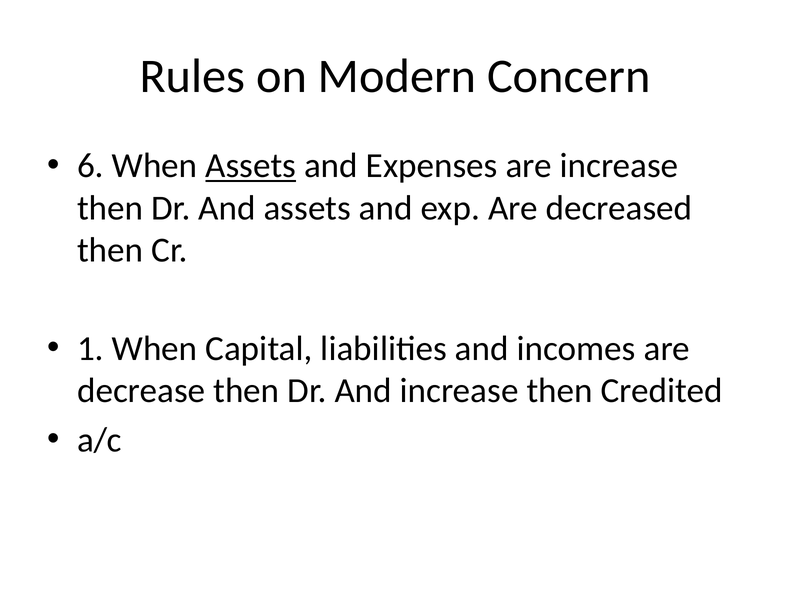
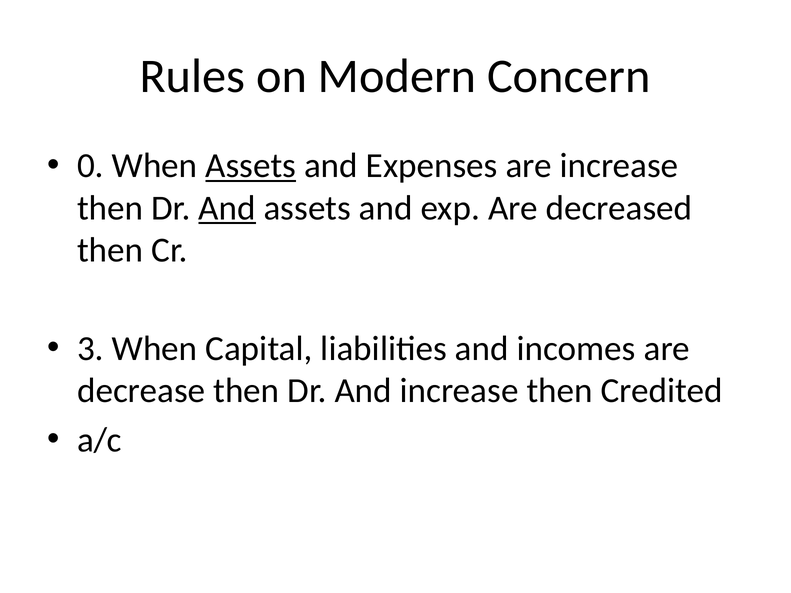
6: 6 -> 0 (90, 166)
And underline: none -> present (227, 208)
1: 1 -> 3 (90, 349)
